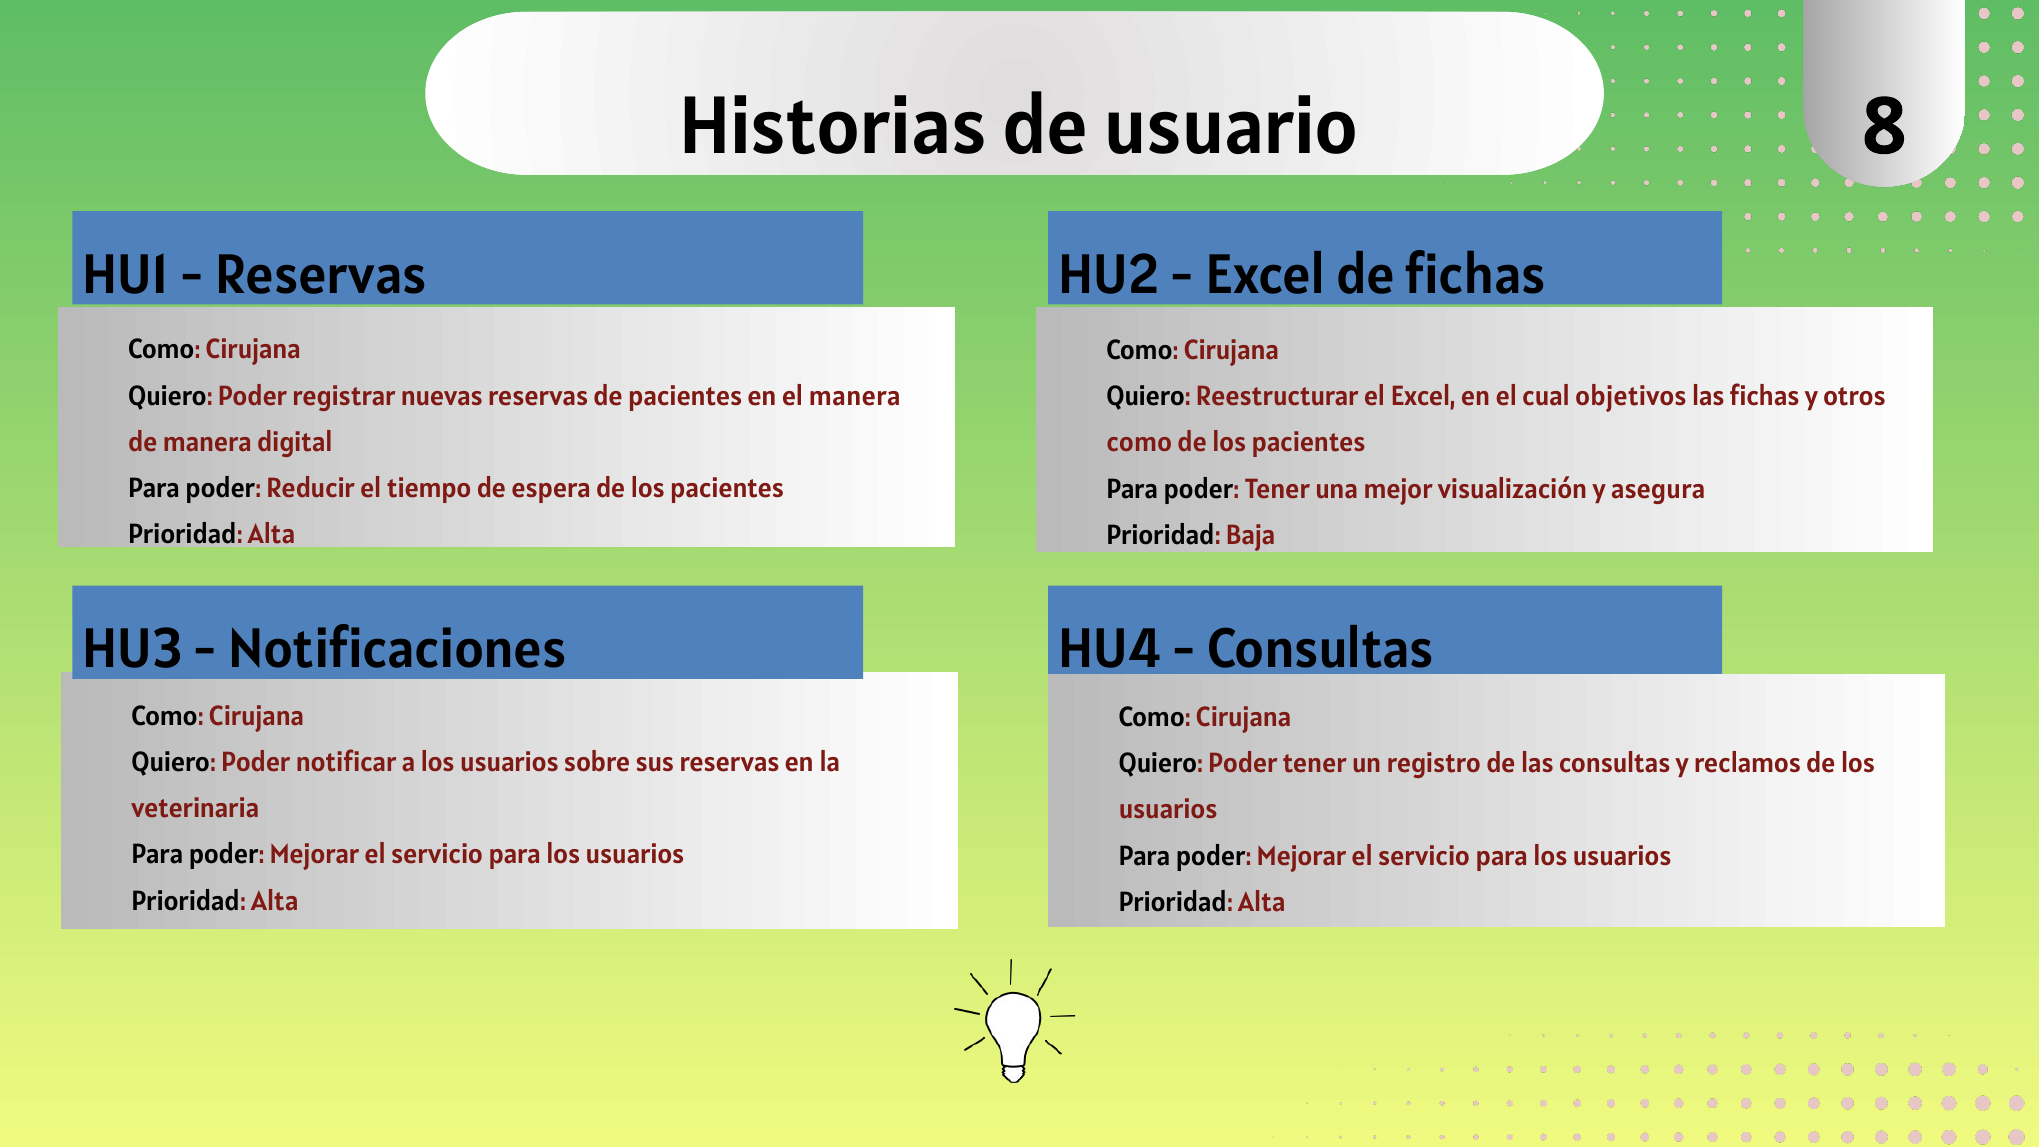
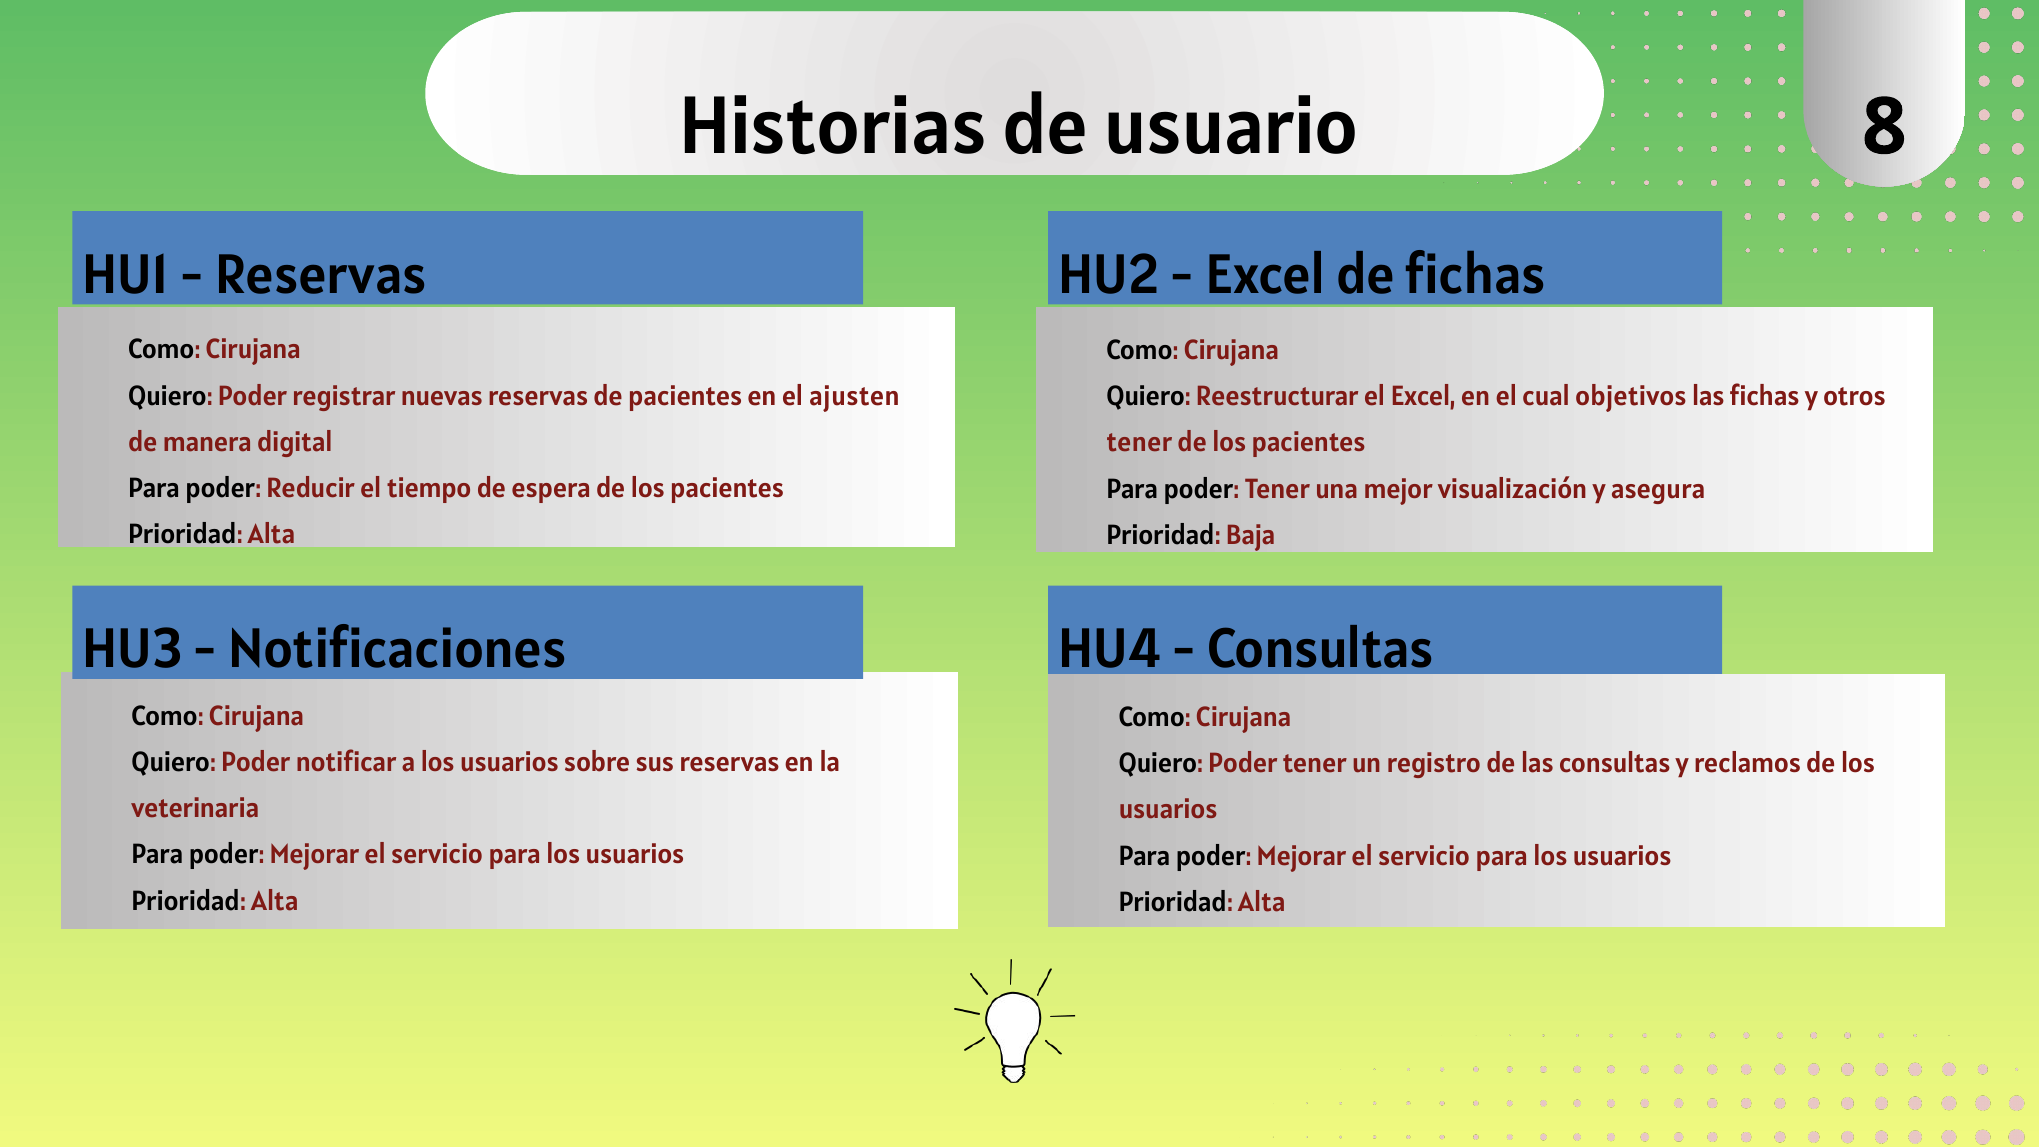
el manera: manera -> ajusten (855, 396)
como: como -> tener (1139, 443)
